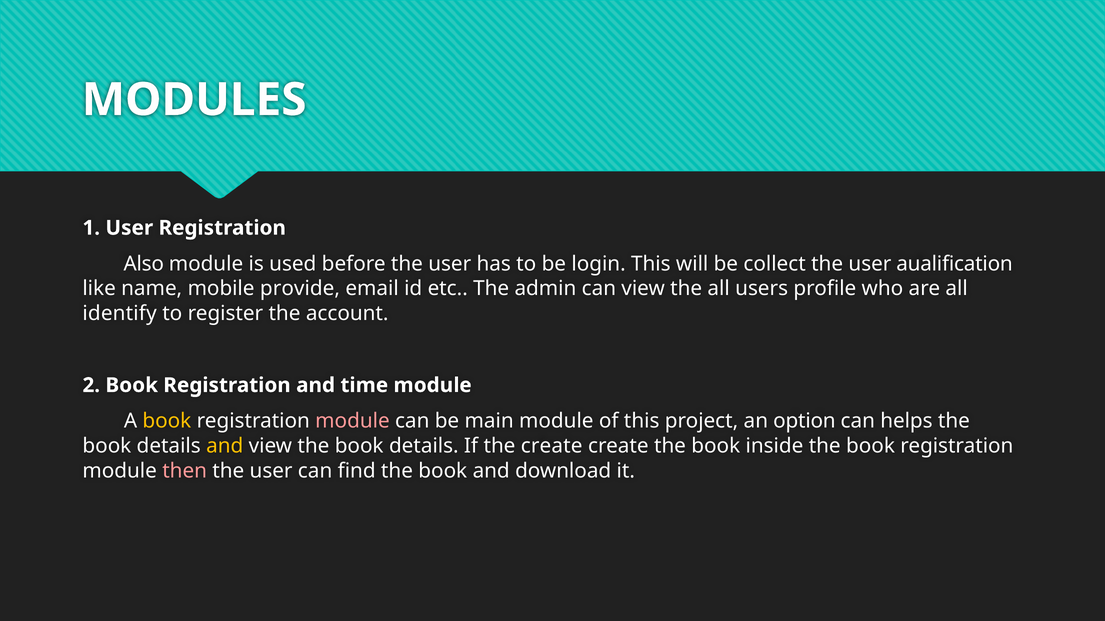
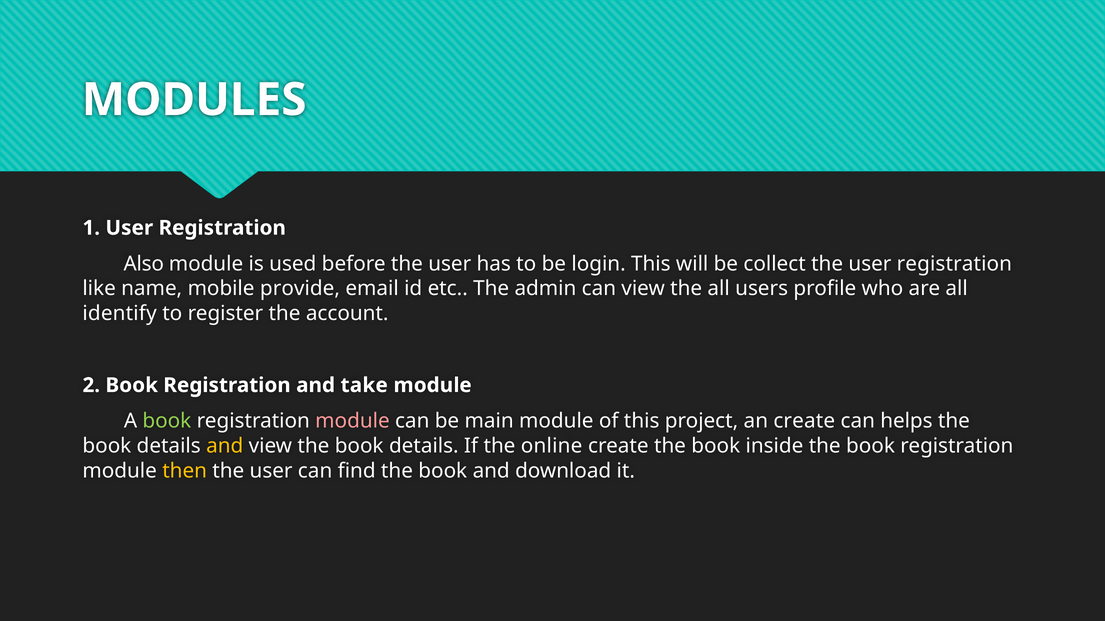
the user aualification: aualification -> registration (954, 264)
time: time -> take (364, 386)
book colour: yellow -> light green (167, 421)
an option: option -> create (804, 421)
the create: create -> online (552, 446)
then colour: pink -> yellow (185, 471)
